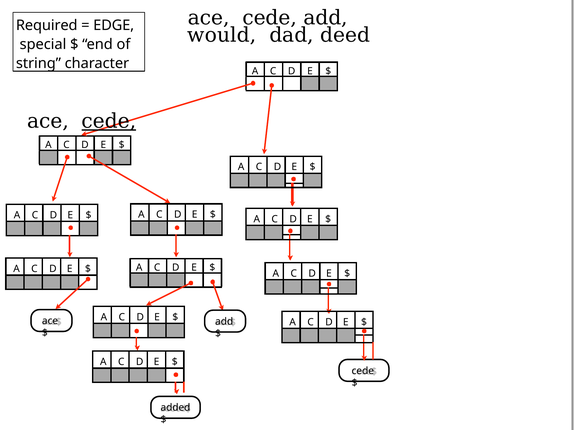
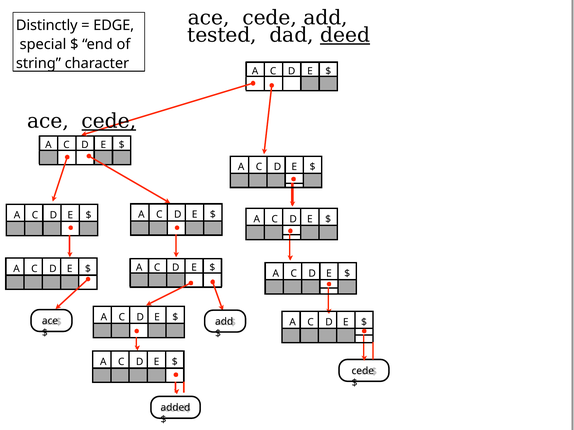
Required: Required -> Distinctly (47, 25)
would: would -> tested (222, 35)
deed underline: none -> present (345, 35)
